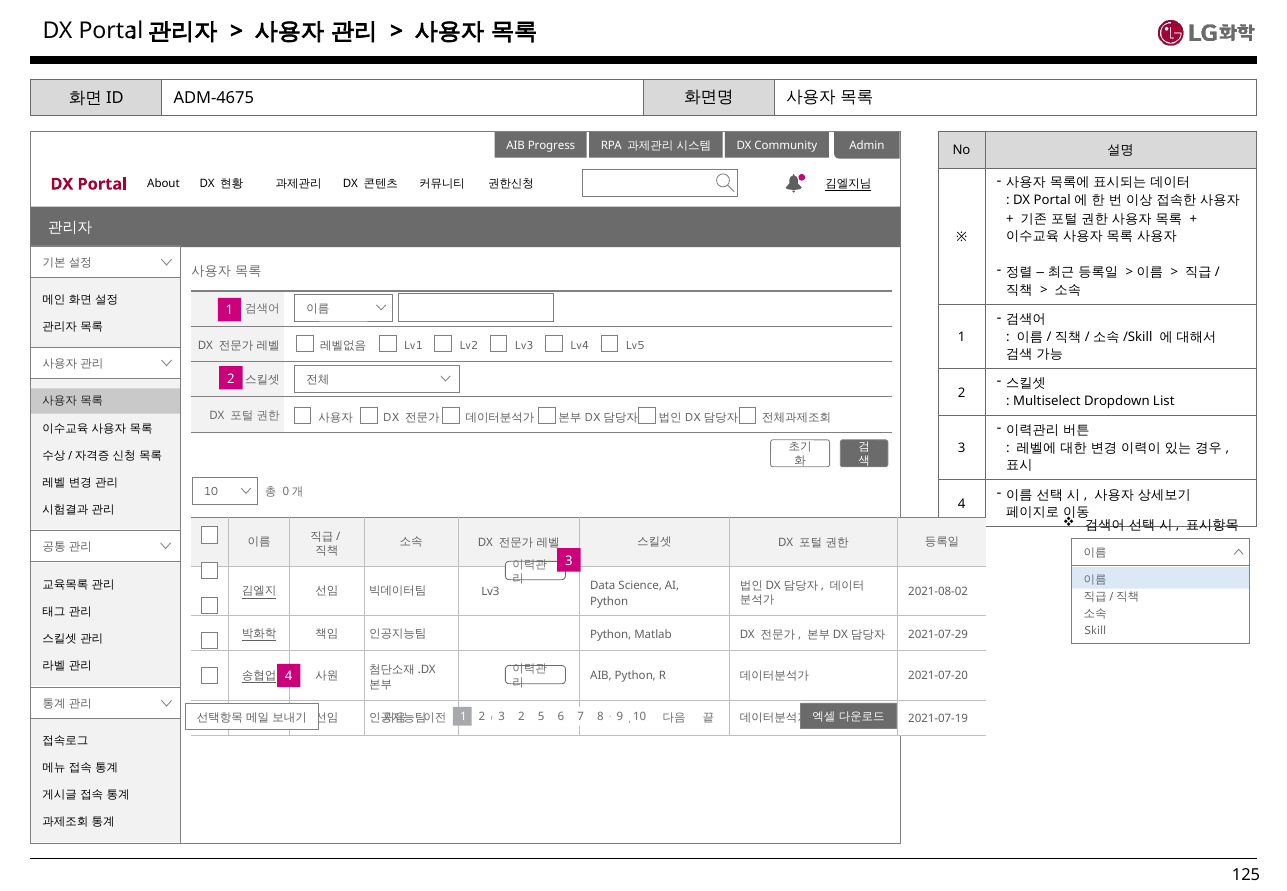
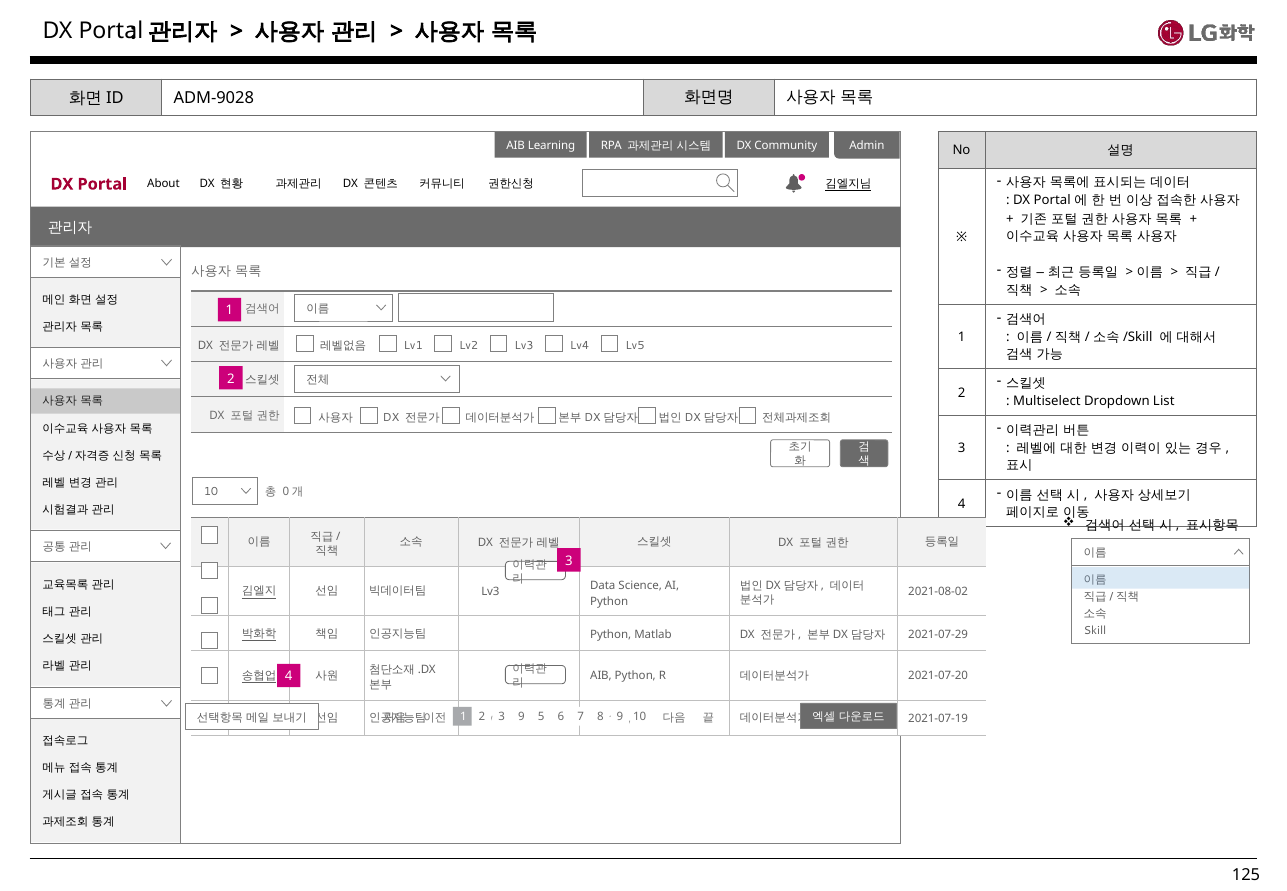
ADM-4675: ADM-4675 -> ADM-9028 (214, 98)
Progress: Progress -> Learning (552, 146)
3 2: 2 -> 9 (521, 717)
